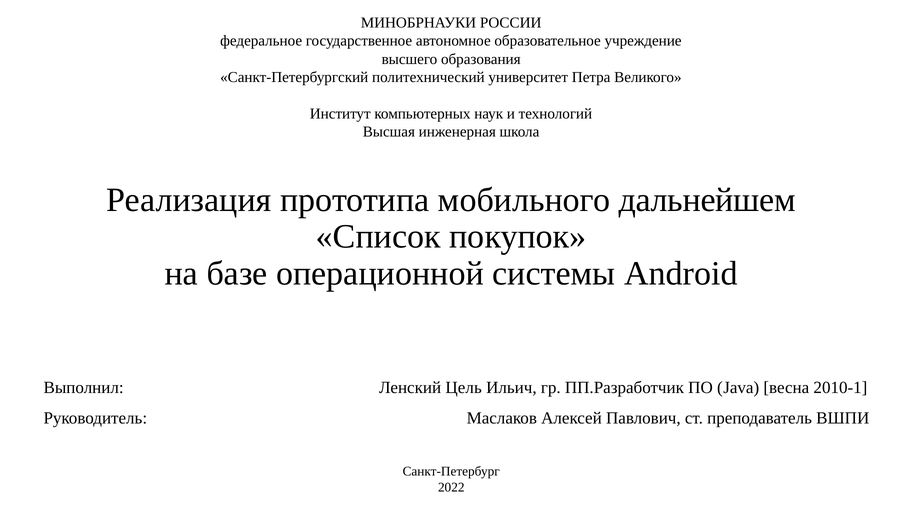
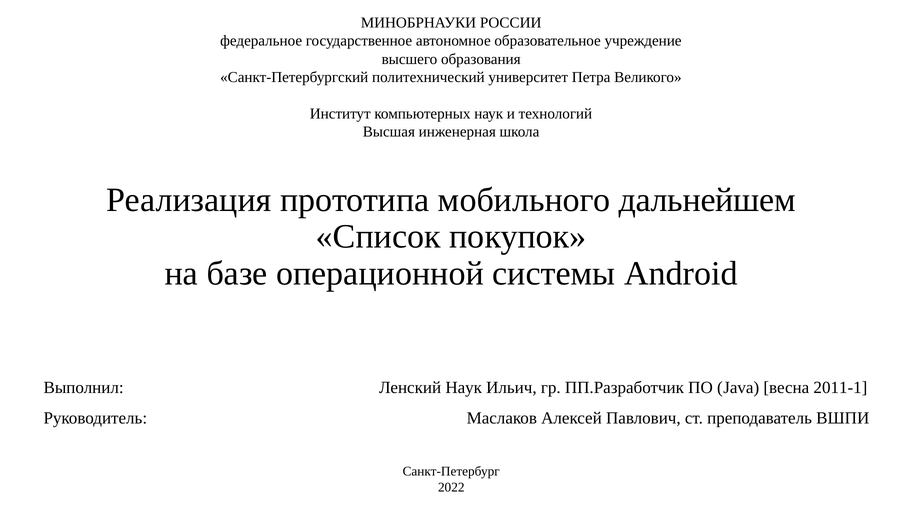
Ленский Цель: Цель -> Наук (464, 388)
2010-1: 2010-1 -> 2011-1 (840, 388)
